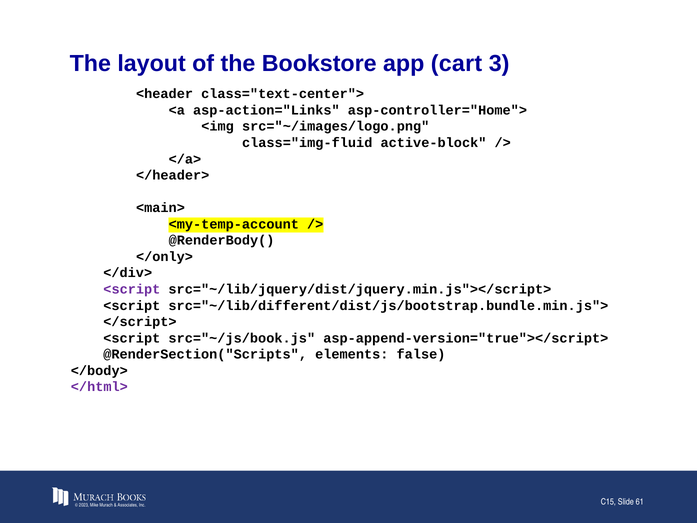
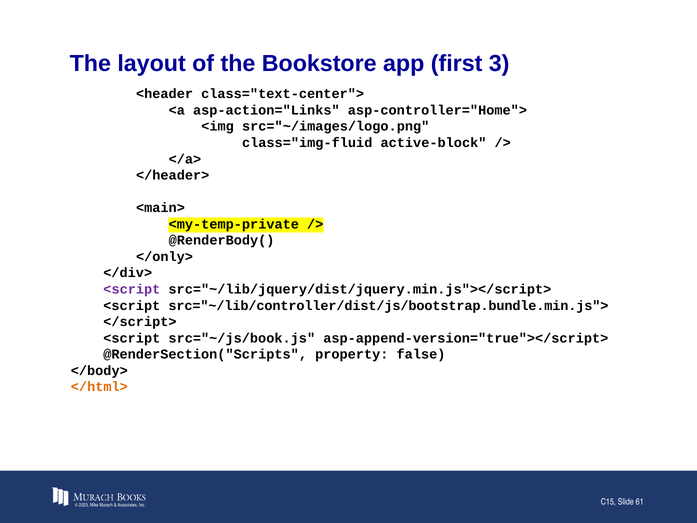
cart: cart -> first (457, 63)
<my-temp-account: <my-temp-account -> <my-temp-private (234, 224)
src="~/lib/different/dist/js/bootstrap.bundle.min.js">: src="~/lib/different/dist/js/bootstrap.bundle.min.js"> -> src="~/lib/controller/dist/js/bootstrap.bundle.min.js"> (388, 305)
elements: elements -> property (352, 354)
</html> colour: purple -> orange (99, 387)
